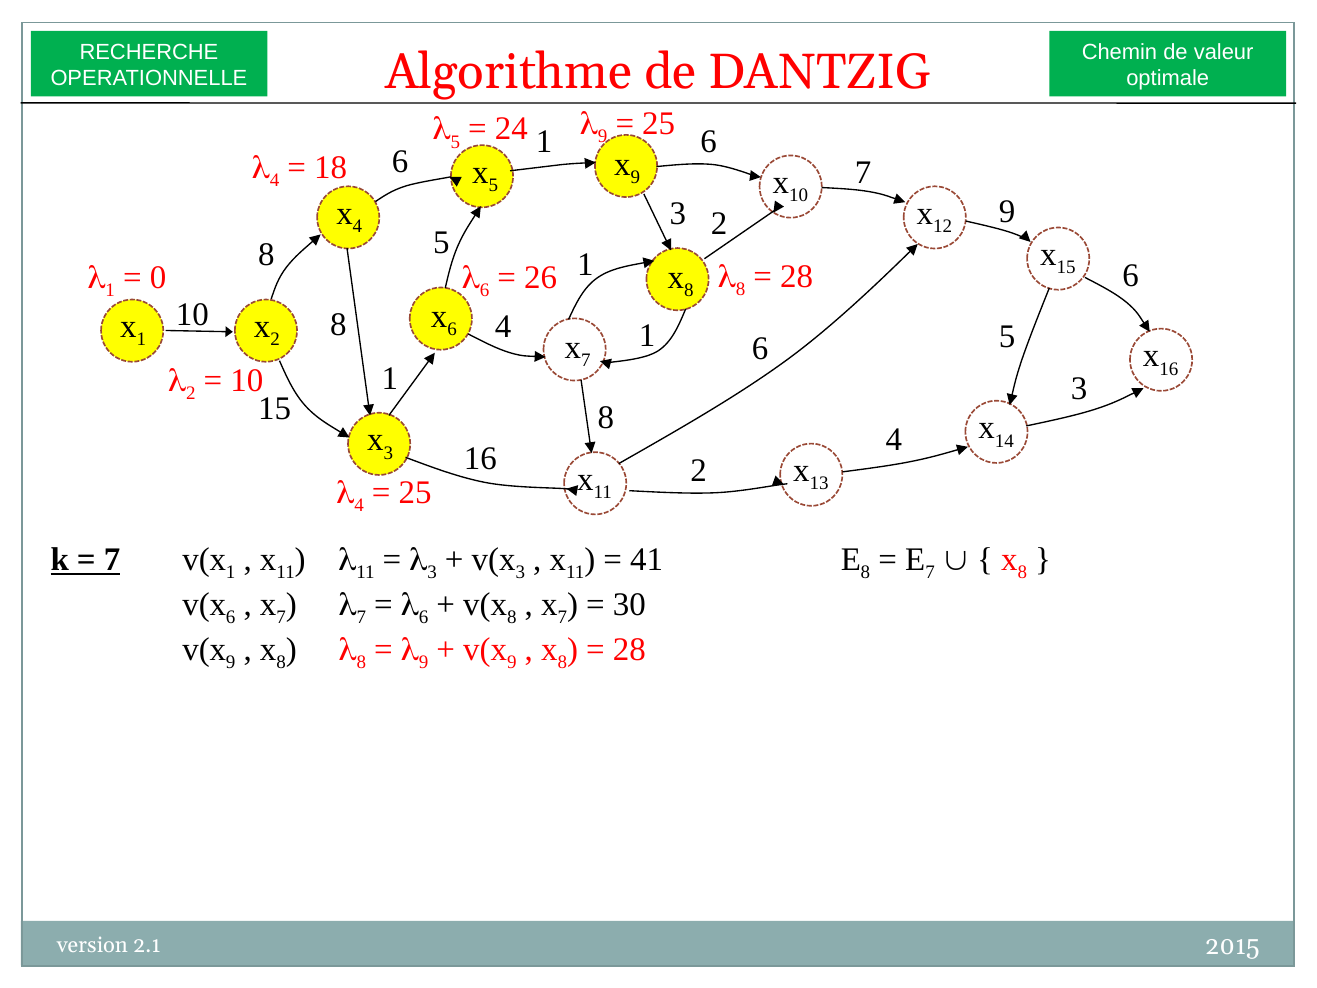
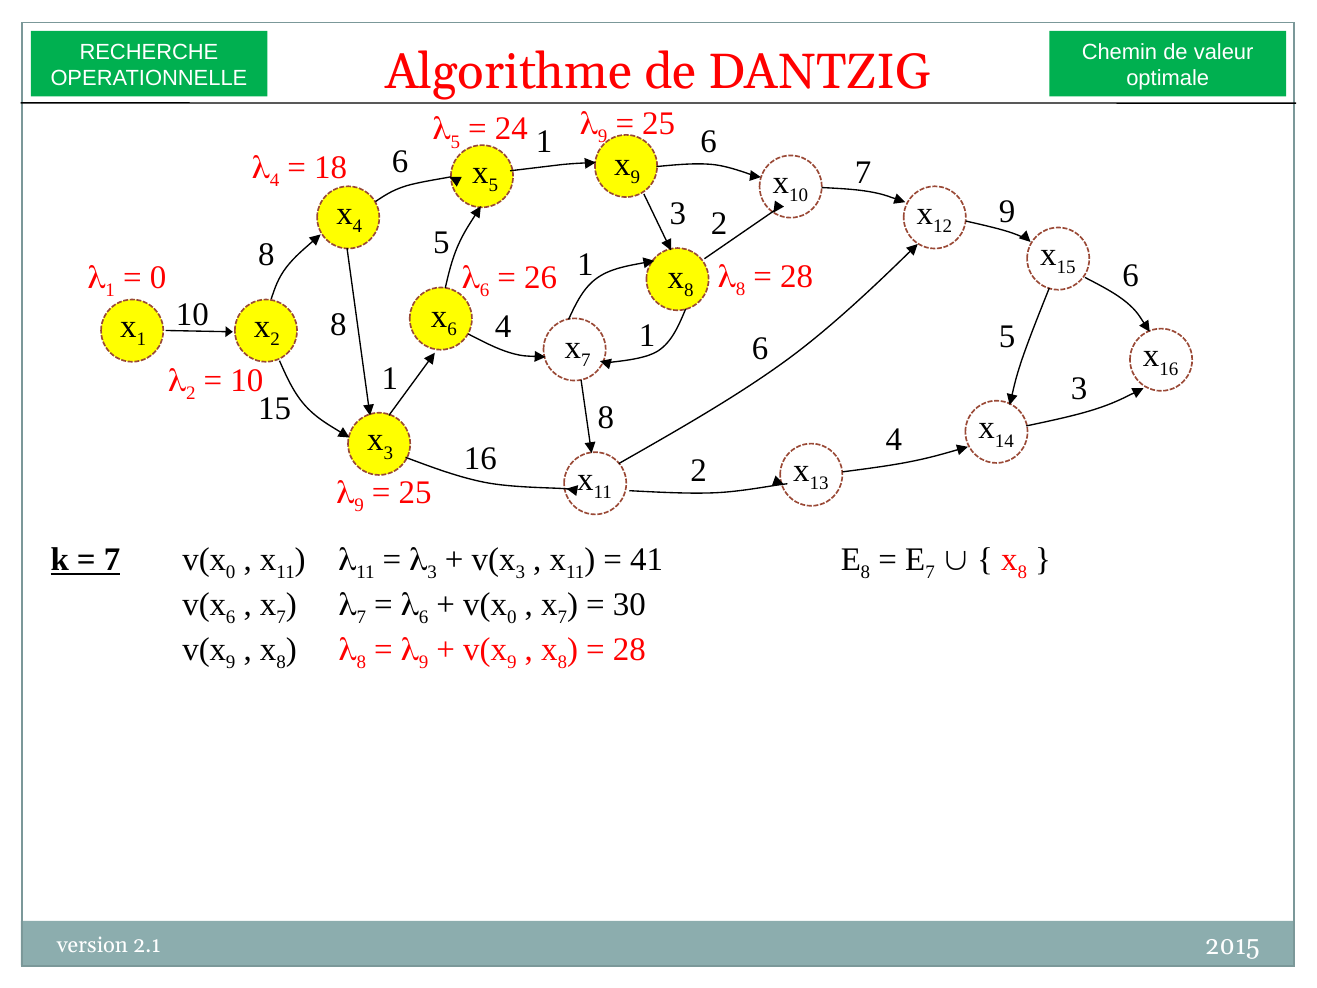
4: 4 -> 9 (359, 505)
1: 1 -> 0 (231, 572)
8: 8 -> 0 (512, 617)
